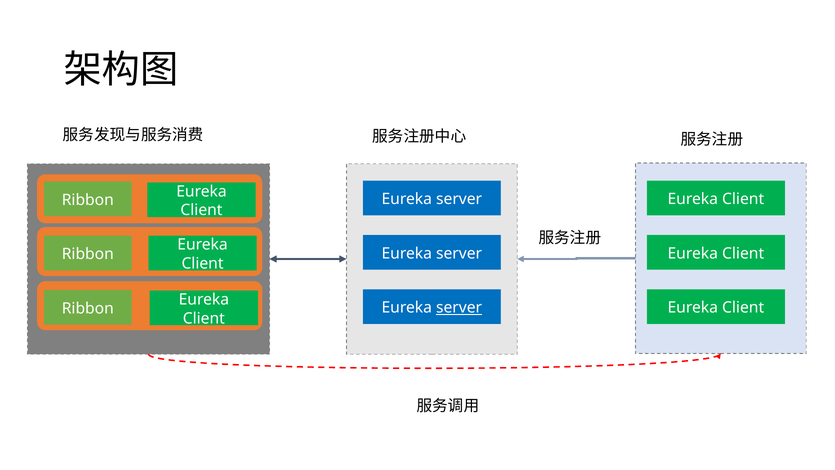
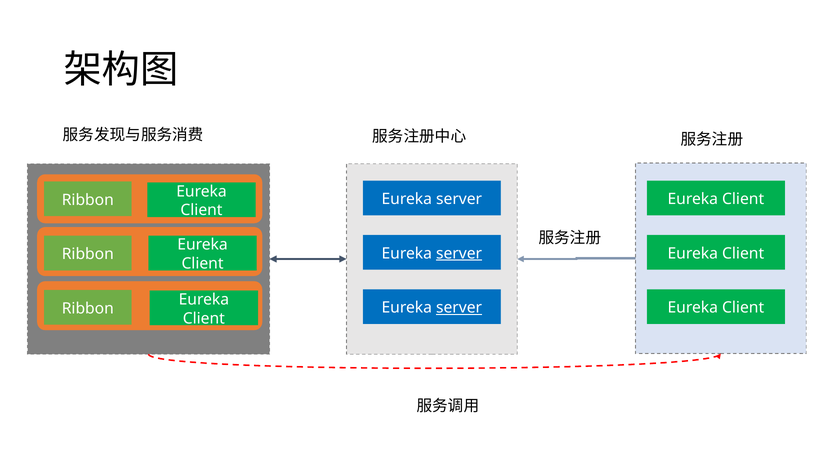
server underline: none -> present (459, 253)
